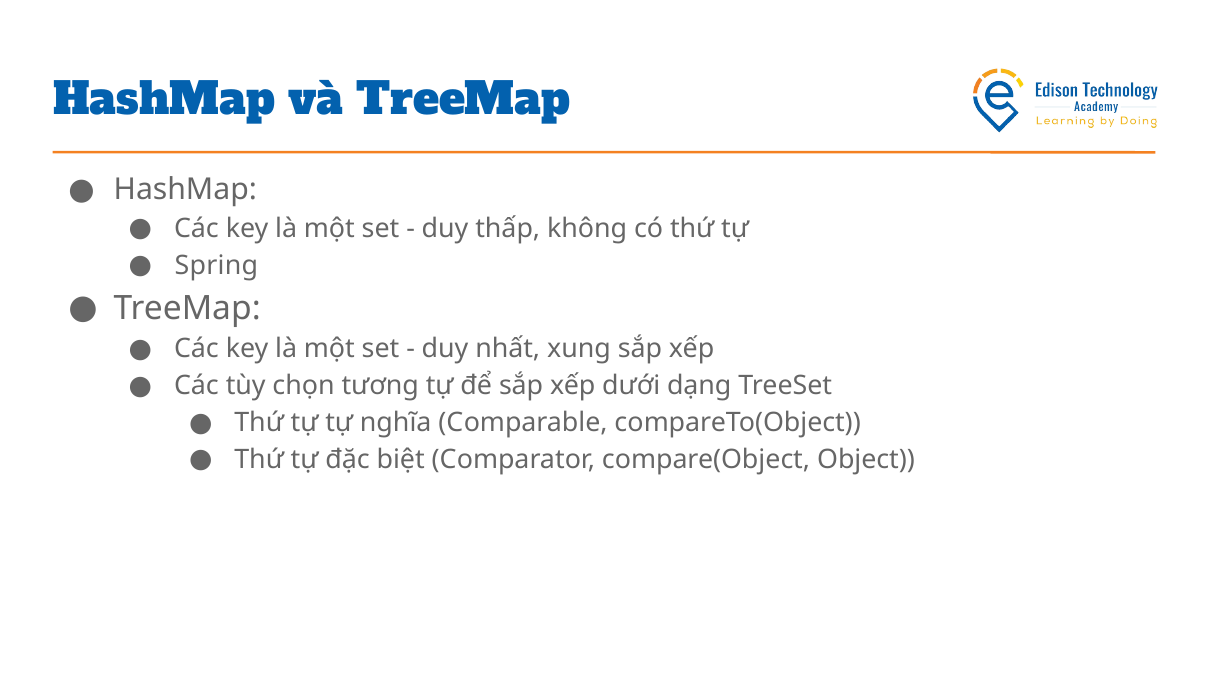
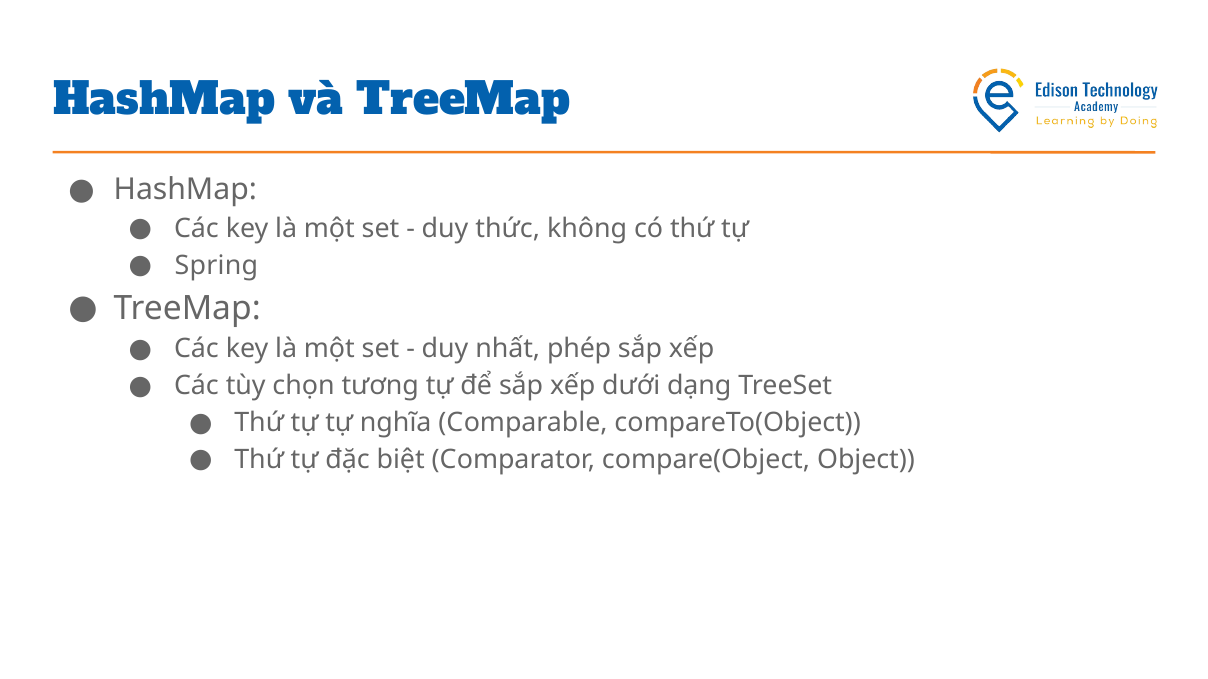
thấp: thấp -> thức (508, 229)
xung: xung -> phép (579, 349)
